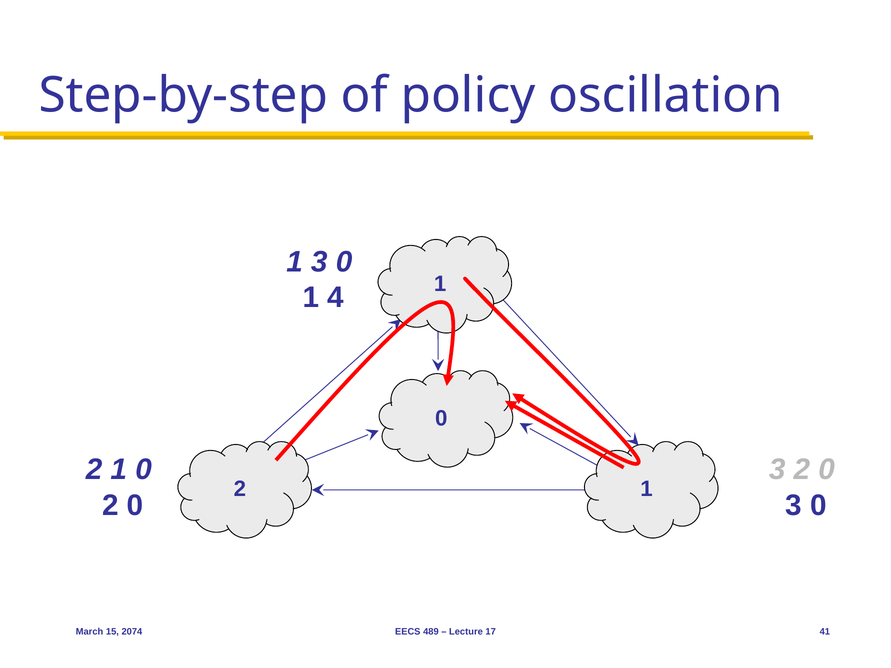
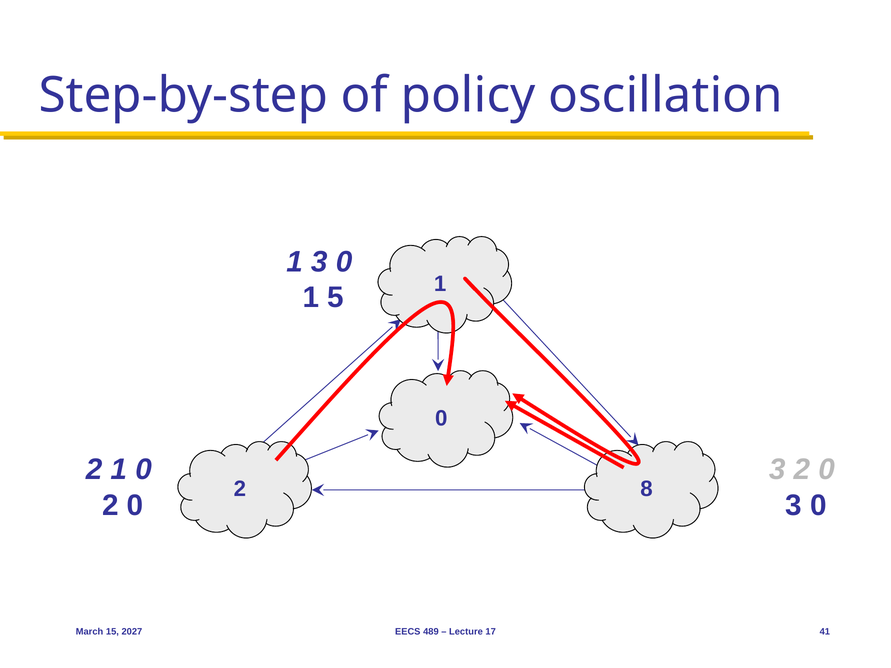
4: 4 -> 5 (336, 297)
1: 1 -> 8 (646, 489)
2074: 2074 -> 2027 (132, 632)
